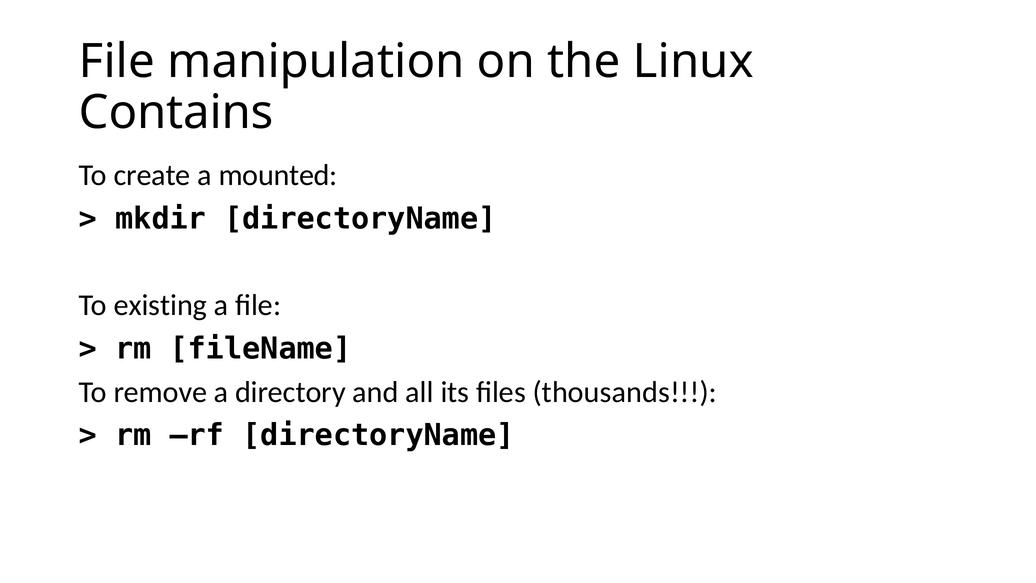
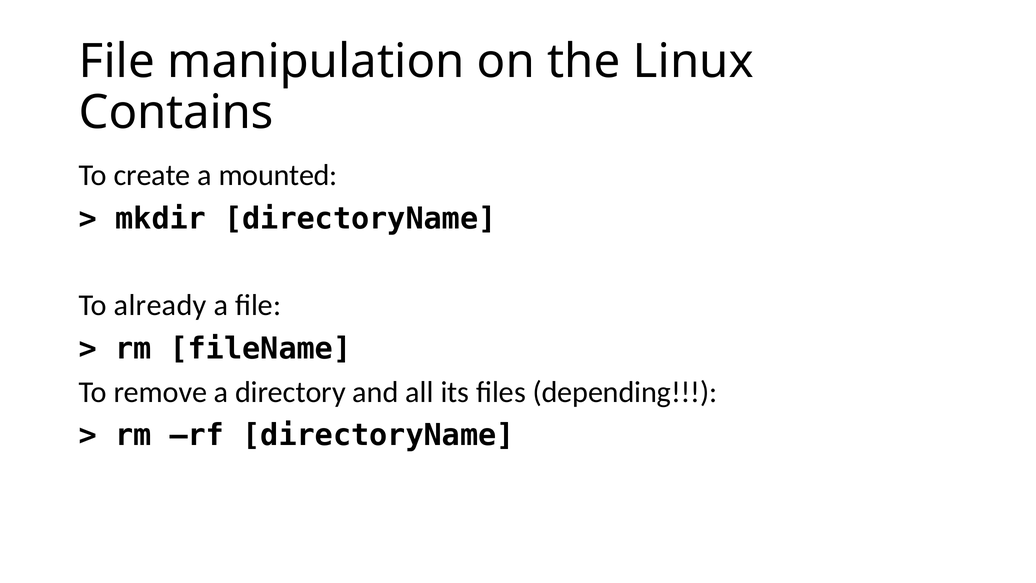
existing: existing -> already (160, 305)
thousands: thousands -> depending (625, 392)
